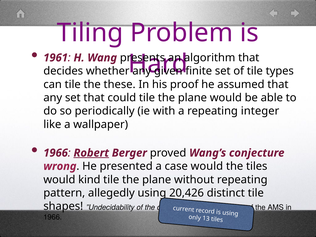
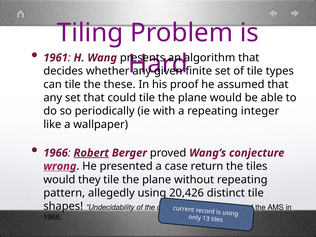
wrong underline: none -> present (60, 166)
case would: would -> return (207, 166)
kind: kind -> they (89, 180)
